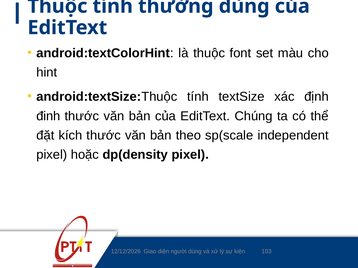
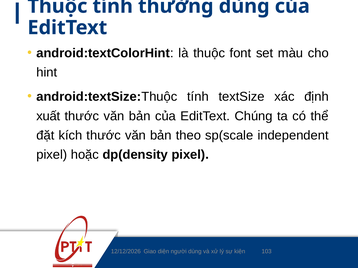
đinh: đinh -> xuất (48, 116)
